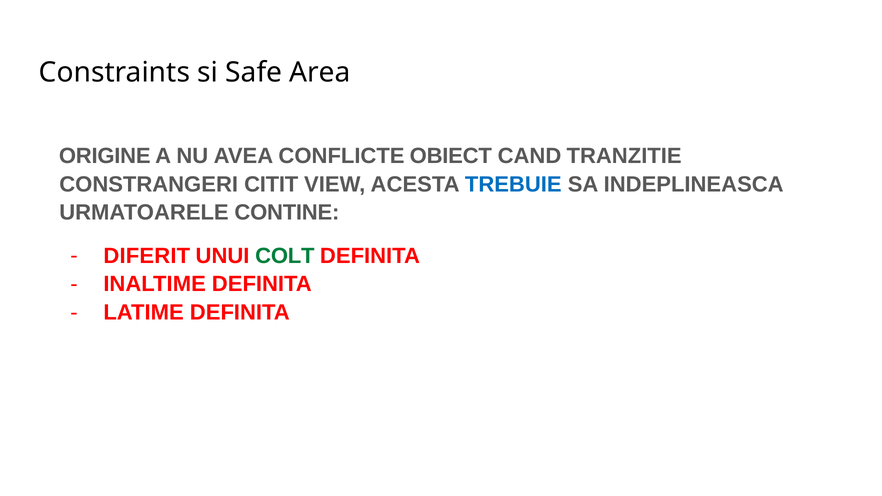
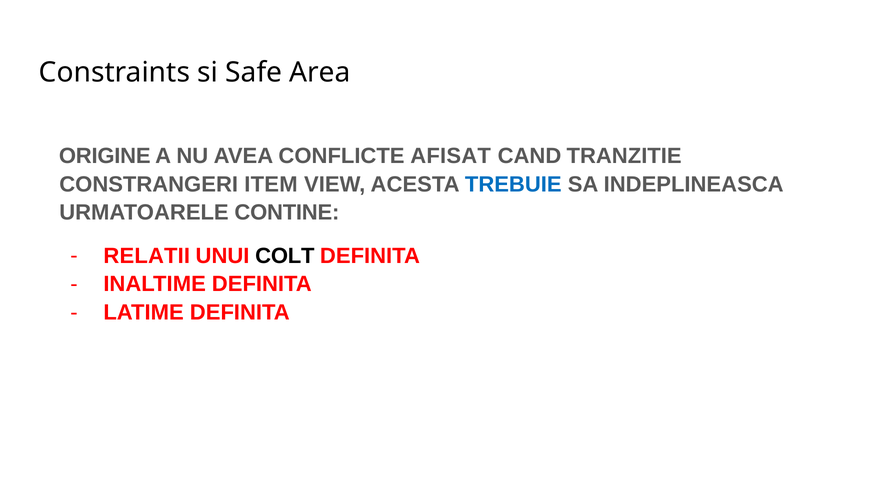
OBIECT: OBIECT -> AFISAT (451, 156)
CITIT: CITIT -> ITEM (271, 184)
DIFERIT: DIFERIT -> RELATII (147, 256)
COLT colour: green -> black (285, 256)
